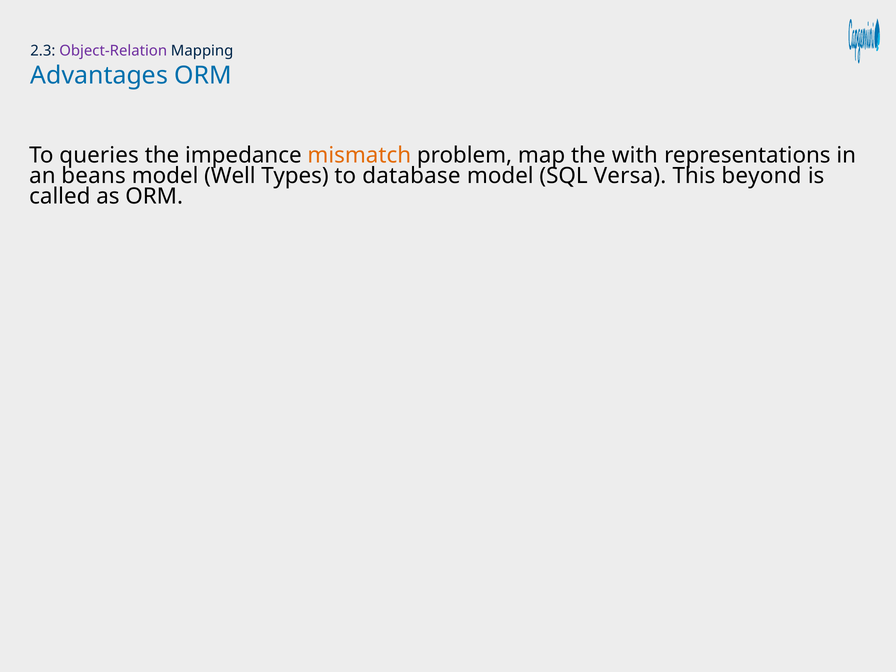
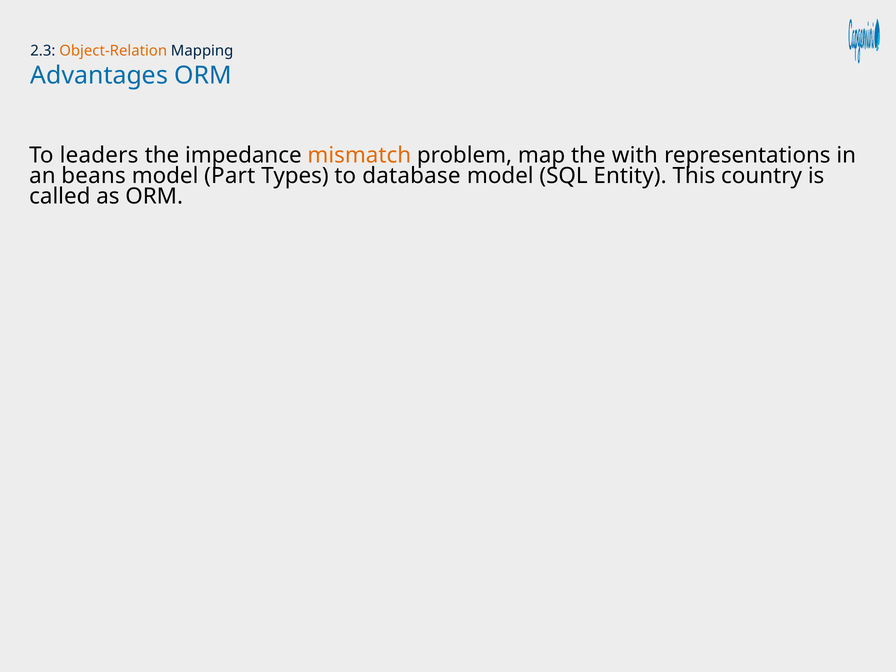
Object-Relation colour: purple -> orange (113, 51)
queries: queries -> leaders (99, 155)
Well: Well -> Part (230, 176)
Versa: Versa -> Entity (630, 176)
beyond: beyond -> country (762, 176)
